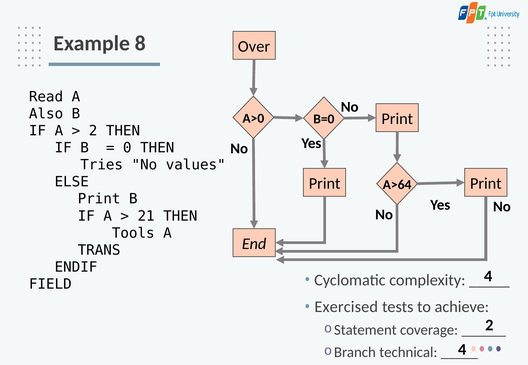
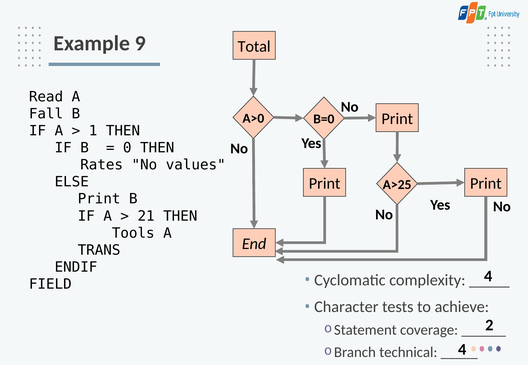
8: 8 -> 9 (140, 43)
Over: Over -> Total (254, 47)
Also: Also -> Fall (46, 114)
2: 2 -> 1 (93, 131)
Tries: Tries -> Rates (102, 165)
A>64: A>64 -> A>25 (397, 185)
Exercised: Exercised -> Character (346, 307)
